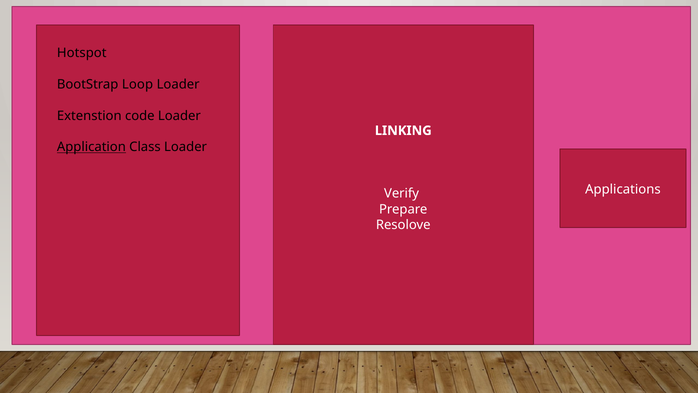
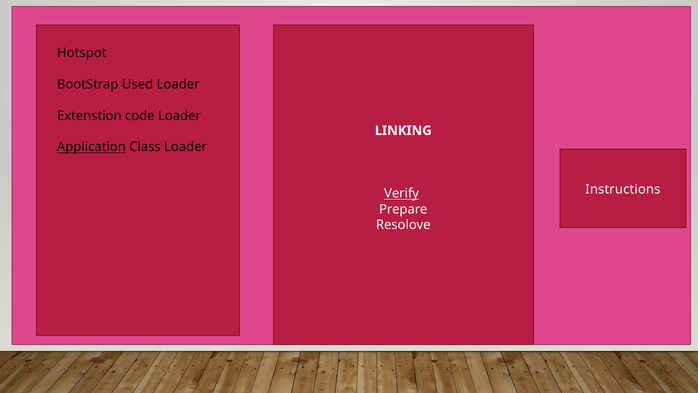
Loop: Loop -> Used (138, 84)
Applications: Applications -> Instructions (623, 189)
Verify underline: none -> present (402, 193)
